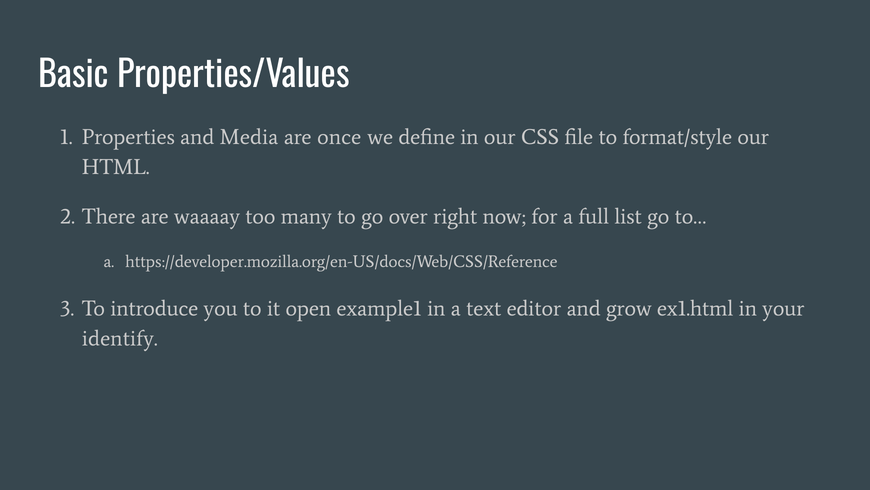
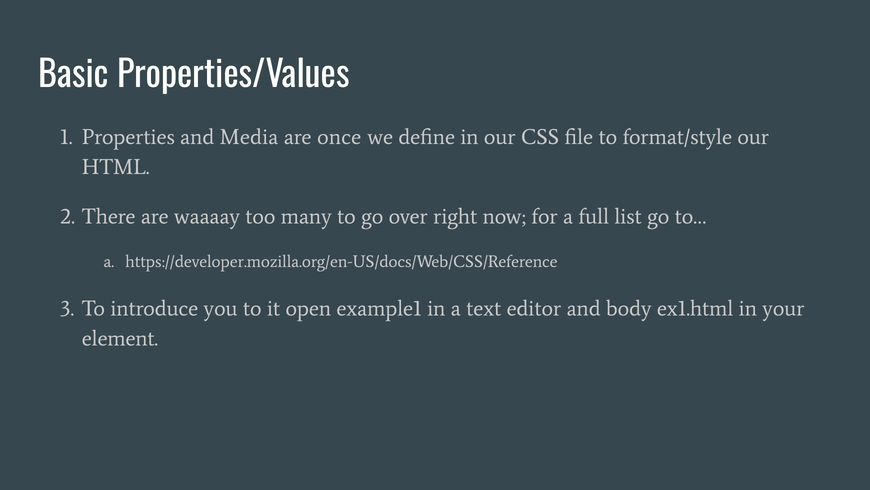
grow: grow -> body (629, 308)
identify: identify -> element (120, 338)
